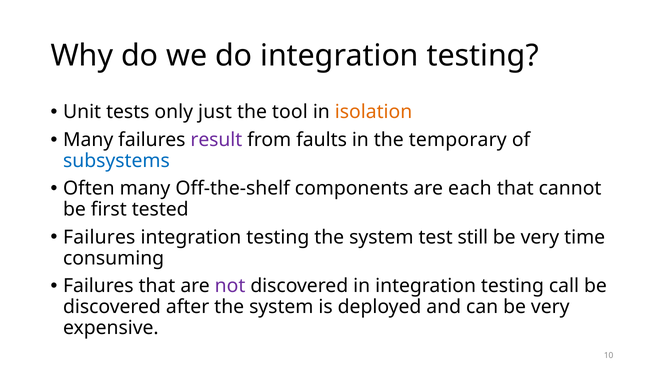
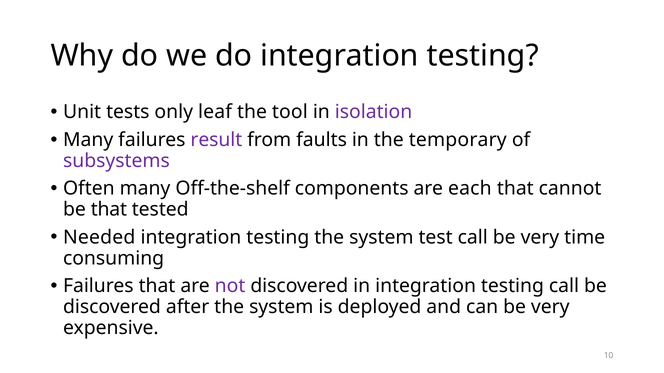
just: just -> leaf (215, 112)
isolation colour: orange -> purple (374, 112)
subsystems colour: blue -> purple (116, 161)
be first: first -> that (109, 210)
Failures: Failures -> Needed (99, 238)
test still: still -> call (473, 238)
